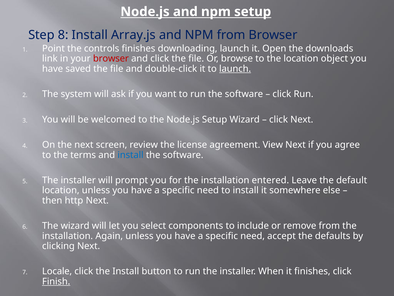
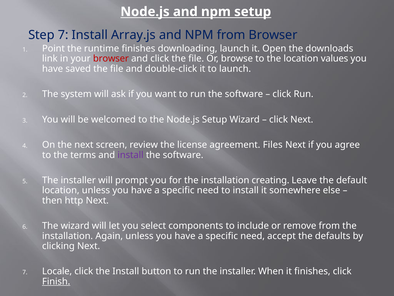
Step 8: 8 -> 7 (63, 35)
controls: controls -> runtime (102, 48)
object: object -> values (335, 59)
launch underline: present -> none (235, 69)
View: View -> Files (273, 145)
install colour: blue -> purple (130, 155)
entered: entered -> creating (270, 180)
